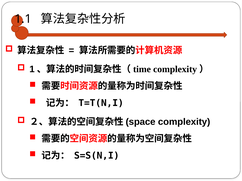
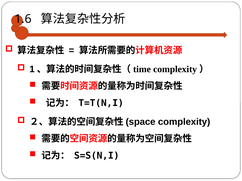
1.1: 1.1 -> 1.6 (23, 19)
